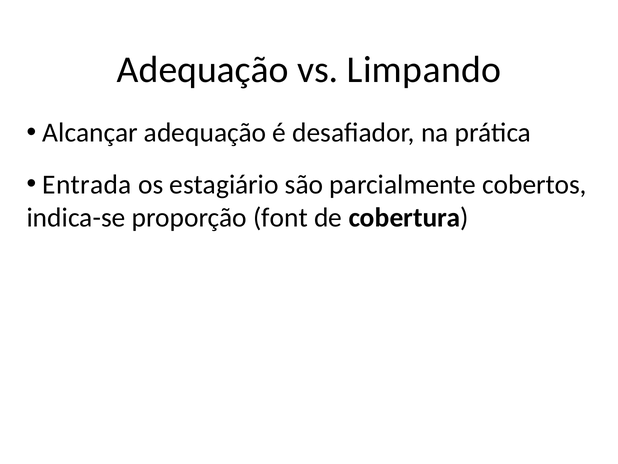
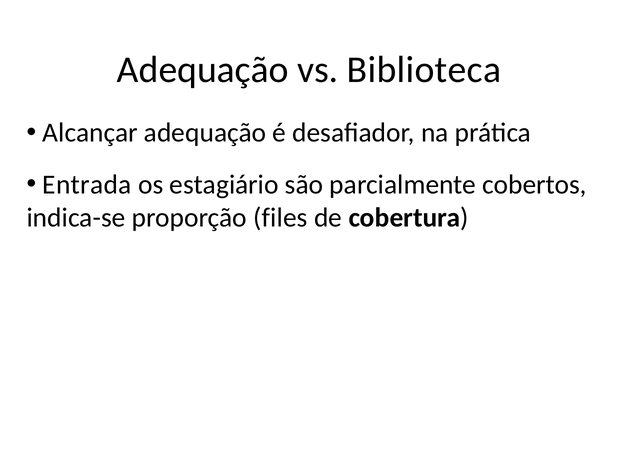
Limpando: Limpando -> Biblioteca (424, 70)
font: font -> files (280, 217)
